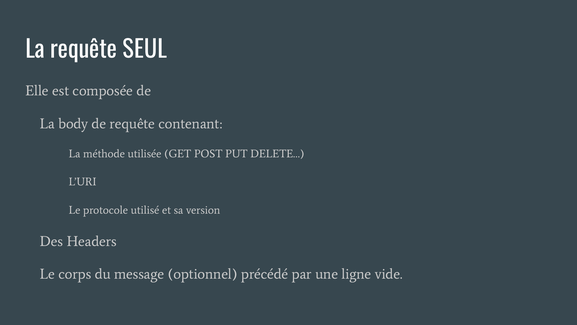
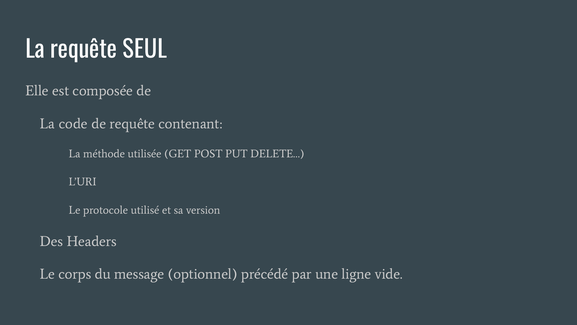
body: body -> code (73, 123)
